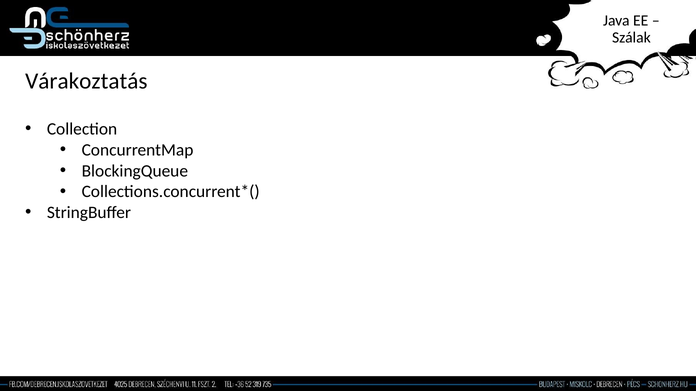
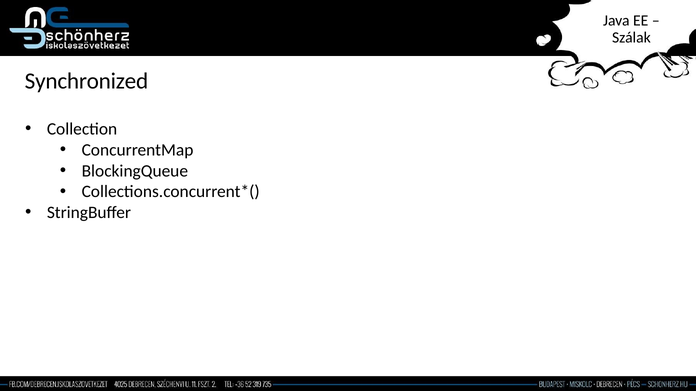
Várakoztatás: Várakoztatás -> Synchronized (86, 81)
